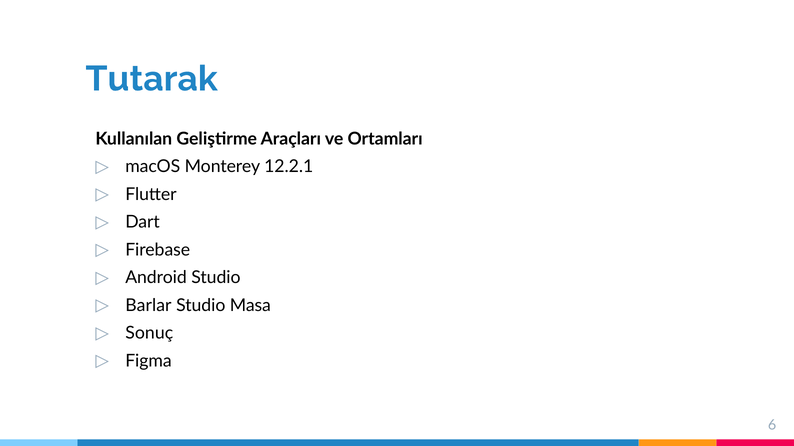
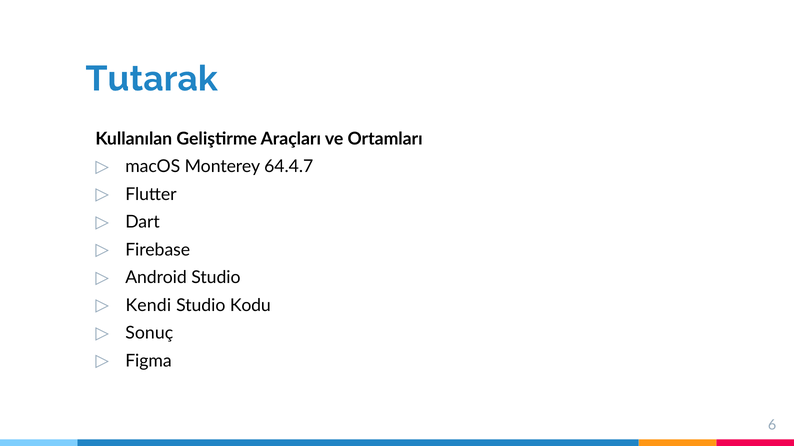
12.2.1: 12.2.1 -> 64.4.7 (289, 167)
Barlar: Barlar -> Kendi (148, 306)
Masa: Masa -> Kodu (250, 306)
